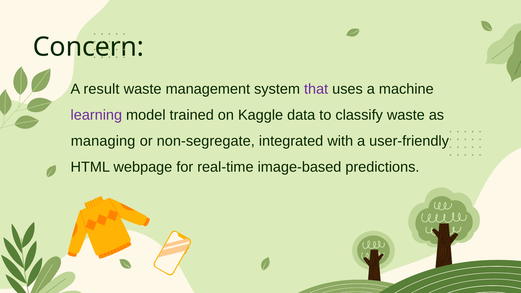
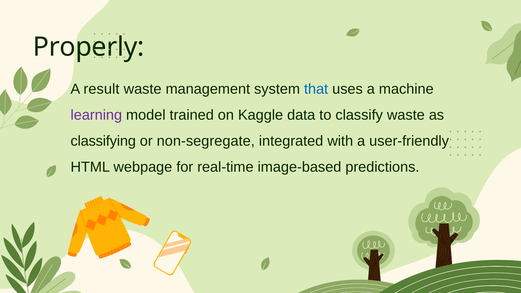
Concern: Concern -> Properly (89, 47)
that colour: purple -> blue (316, 89)
managing: managing -> classifying (103, 141)
